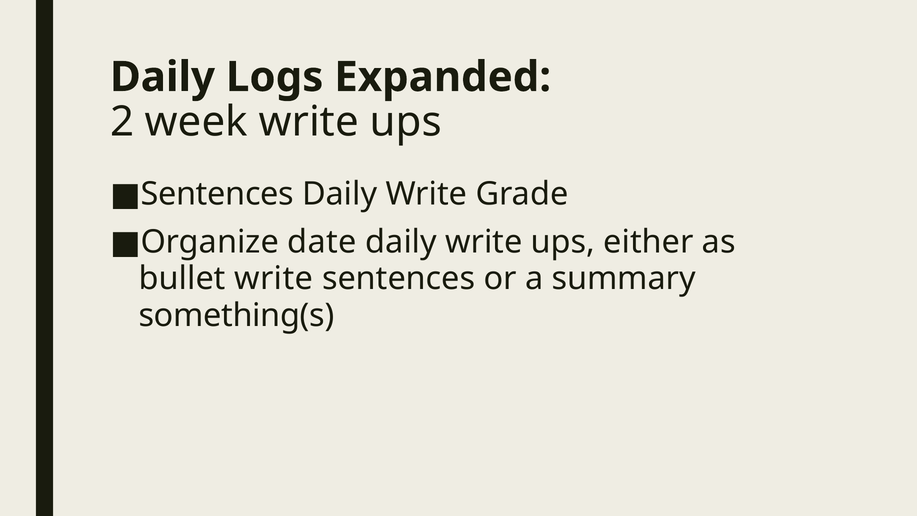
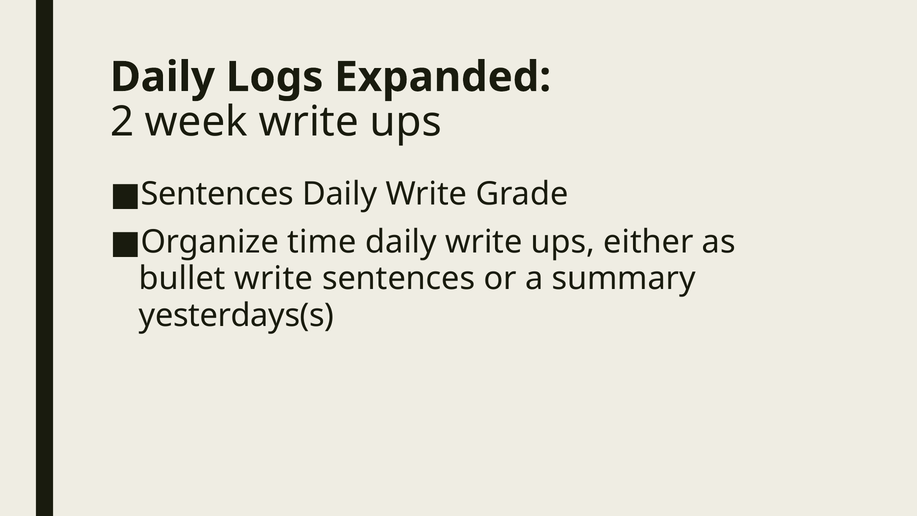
date: date -> time (322, 242)
something(s: something(s -> yesterdays(s (237, 315)
